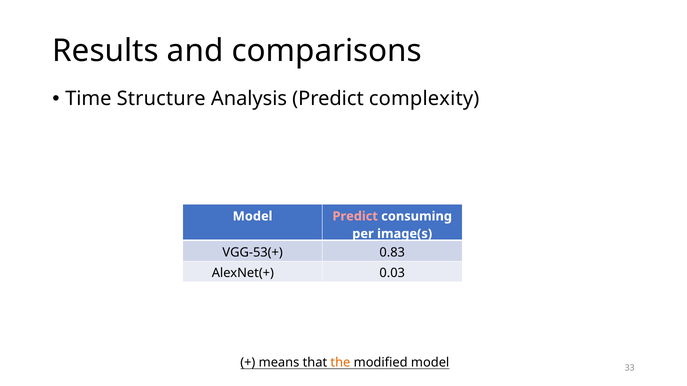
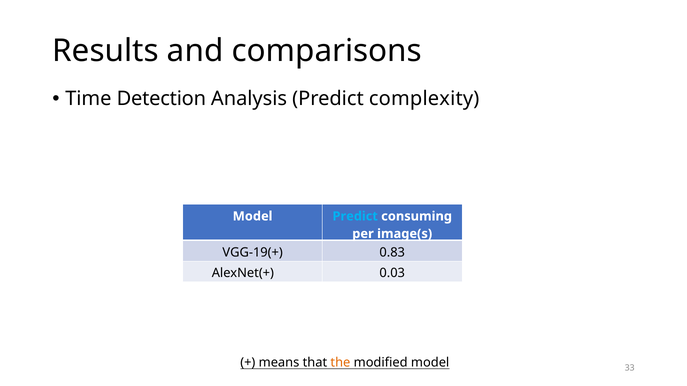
Structure: Structure -> Detection (161, 99)
Predict colour: pink -> light blue (355, 216)
VGG-53(+: VGG-53(+ -> VGG-19(+ (253, 253)
